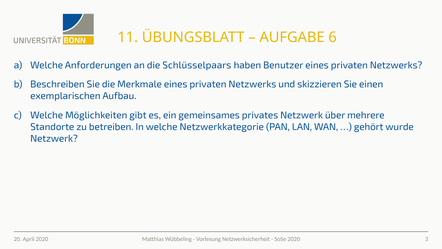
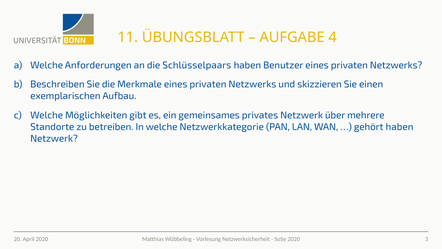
6: 6 -> 4 (333, 37)
gehört wurde: wurde -> haben (400, 127)
